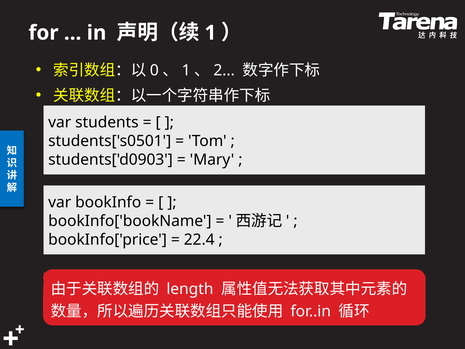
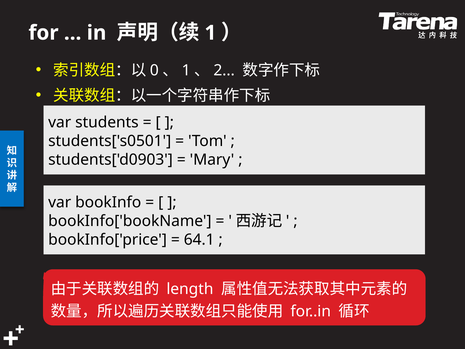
22.4: 22.4 -> 64.1 (199, 239)
